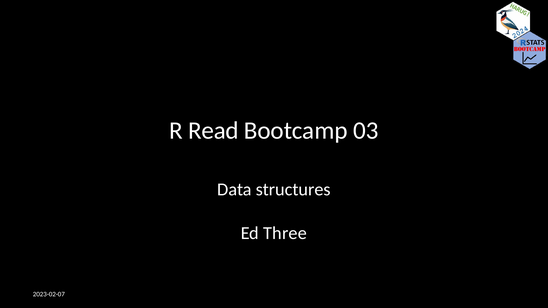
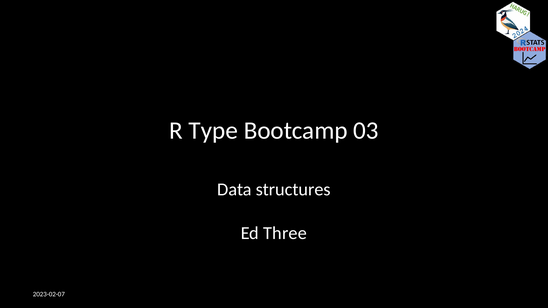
Read: Read -> Type (213, 131)
